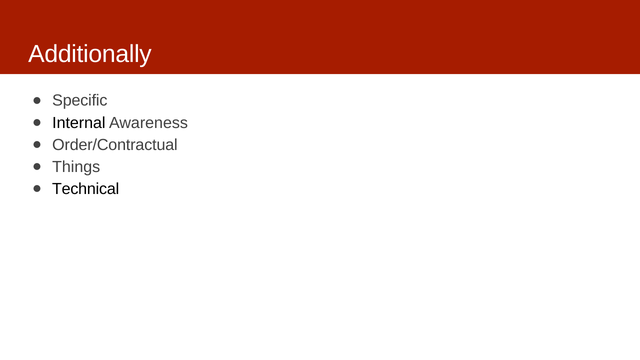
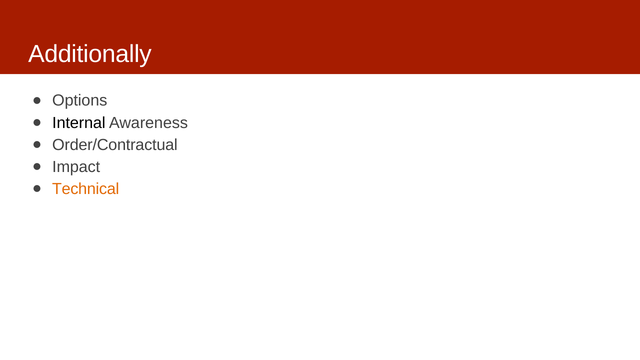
Specific: Specific -> Options (80, 101)
Things: Things -> Impact (76, 167)
Technical colour: black -> orange (86, 189)
